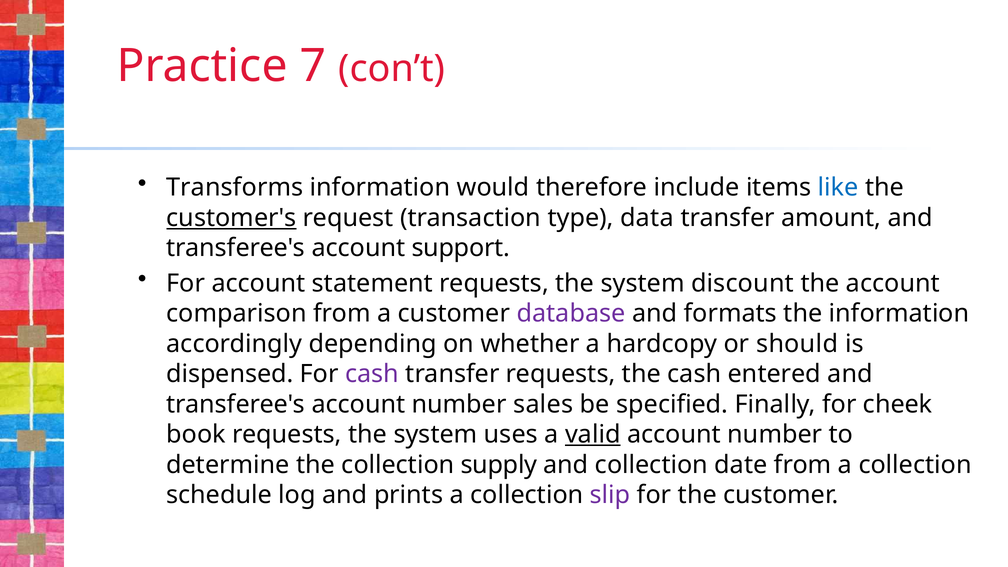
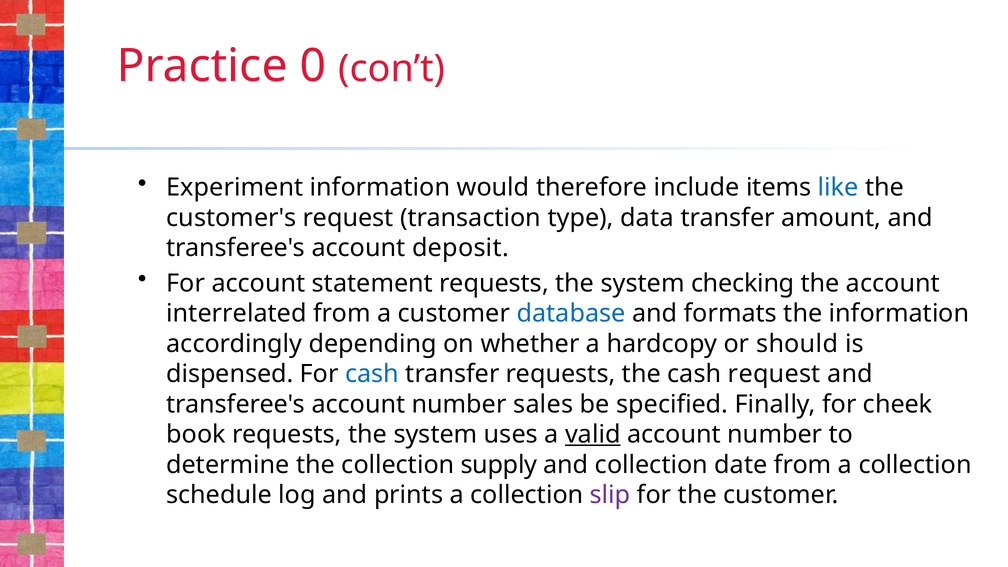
7: 7 -> 0 (313, 66)
Transforms: Transforms -> Experiment (235, 187)
customer's underline: present -> none (231, 218)
support: support -> deposit (460, 248)
discount: discount -> checking (743, 283)
comparison: comparison -> interrelated (236, 313)
database colour: purple -> blue (571, 313)
cash colour: purple -> blue (372, 374)
cash entered: entered -> request (774, 374)
